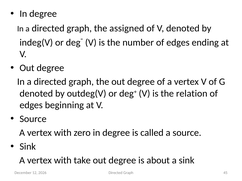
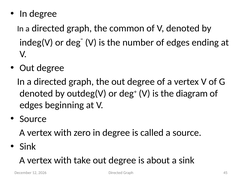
assigned: assigned -> common (127, 28)
relation: relation -> diagram (192, 94)
